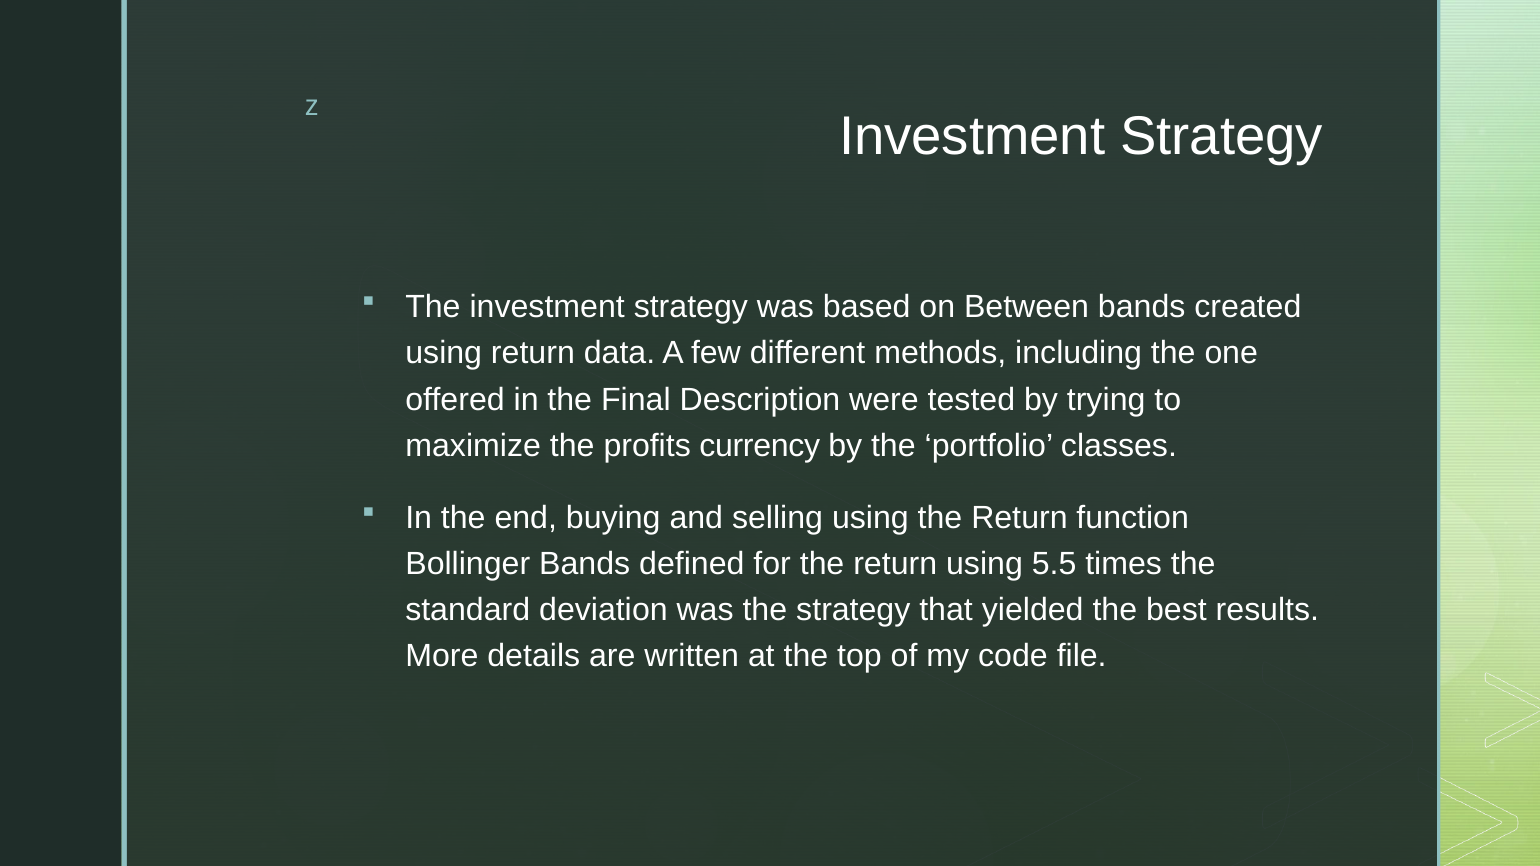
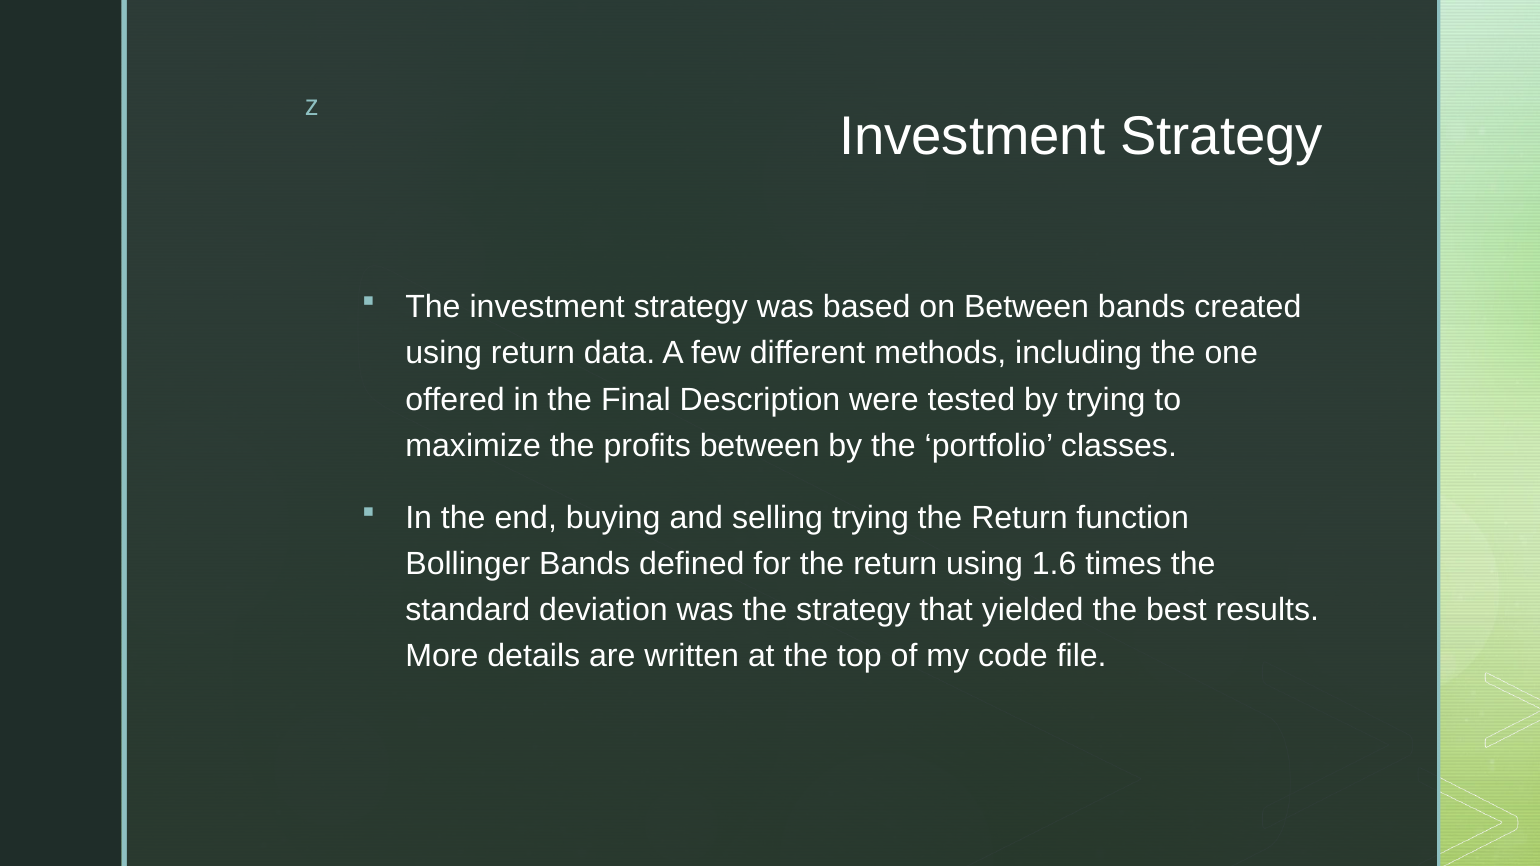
profits currency: currency -> between (760, 446)
selling using: using -> trying (871, 518)
5.5: 5.5 -> 1.6 (1054, 564)
